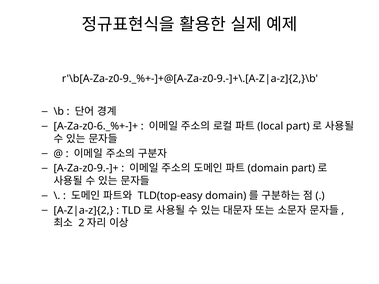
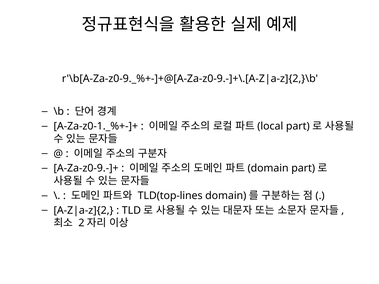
A-Za-z0-6._%+-]+: A-Za-z0-6._%+-]+ -> A-Za-z0-1._%+-]+ (96, 126)
TLD(top-easy: TLD(top-easy -> TLD(top-lines (170, 196)
